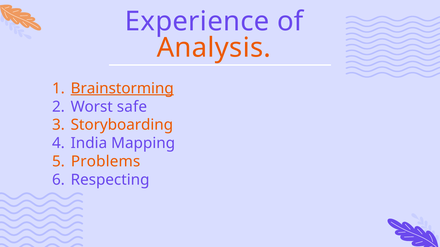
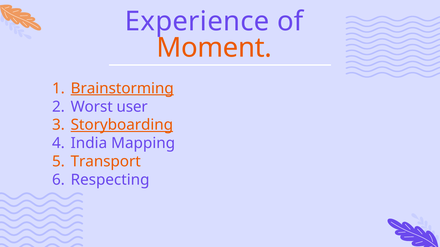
Analysis: Analysis -> Moment (214, 48)
safe: safe -> user (132, 107)
Storyboarding underline: none -> present (122, 125)
Problems: Problems -> Transport (106, 162)
